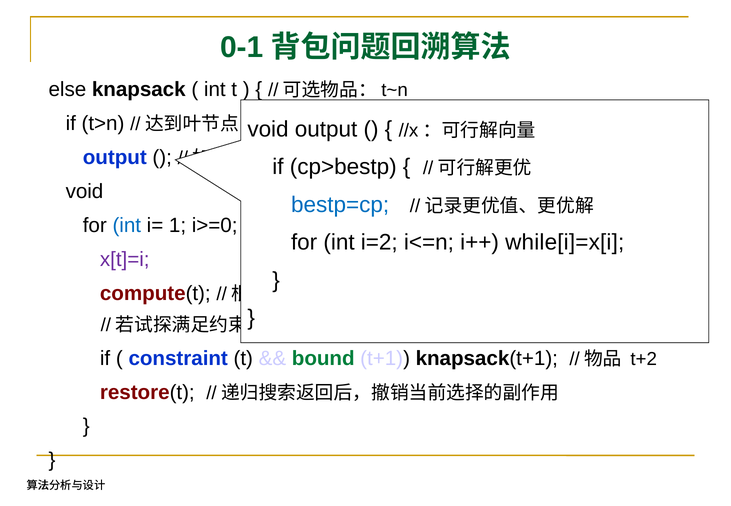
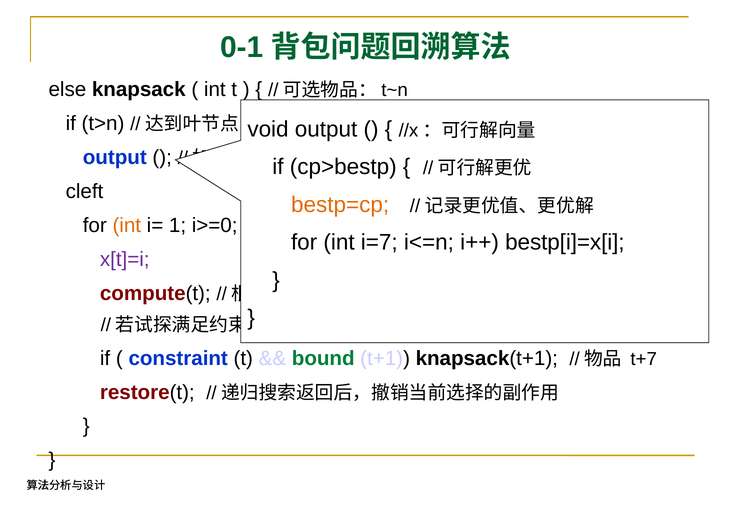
void: void -> cleft (84, 191)
bestp=cp colour: blue -> orange (340, 205)
int colour: blue -> orange (127, 225)
i=2: i=2 -> i=7 (379, 242)
while[i]=x[i: while[i]=x[i -> bestp[i]=x[i (565, 242)
t+2: t+2 -> t+7 (644, 359)
